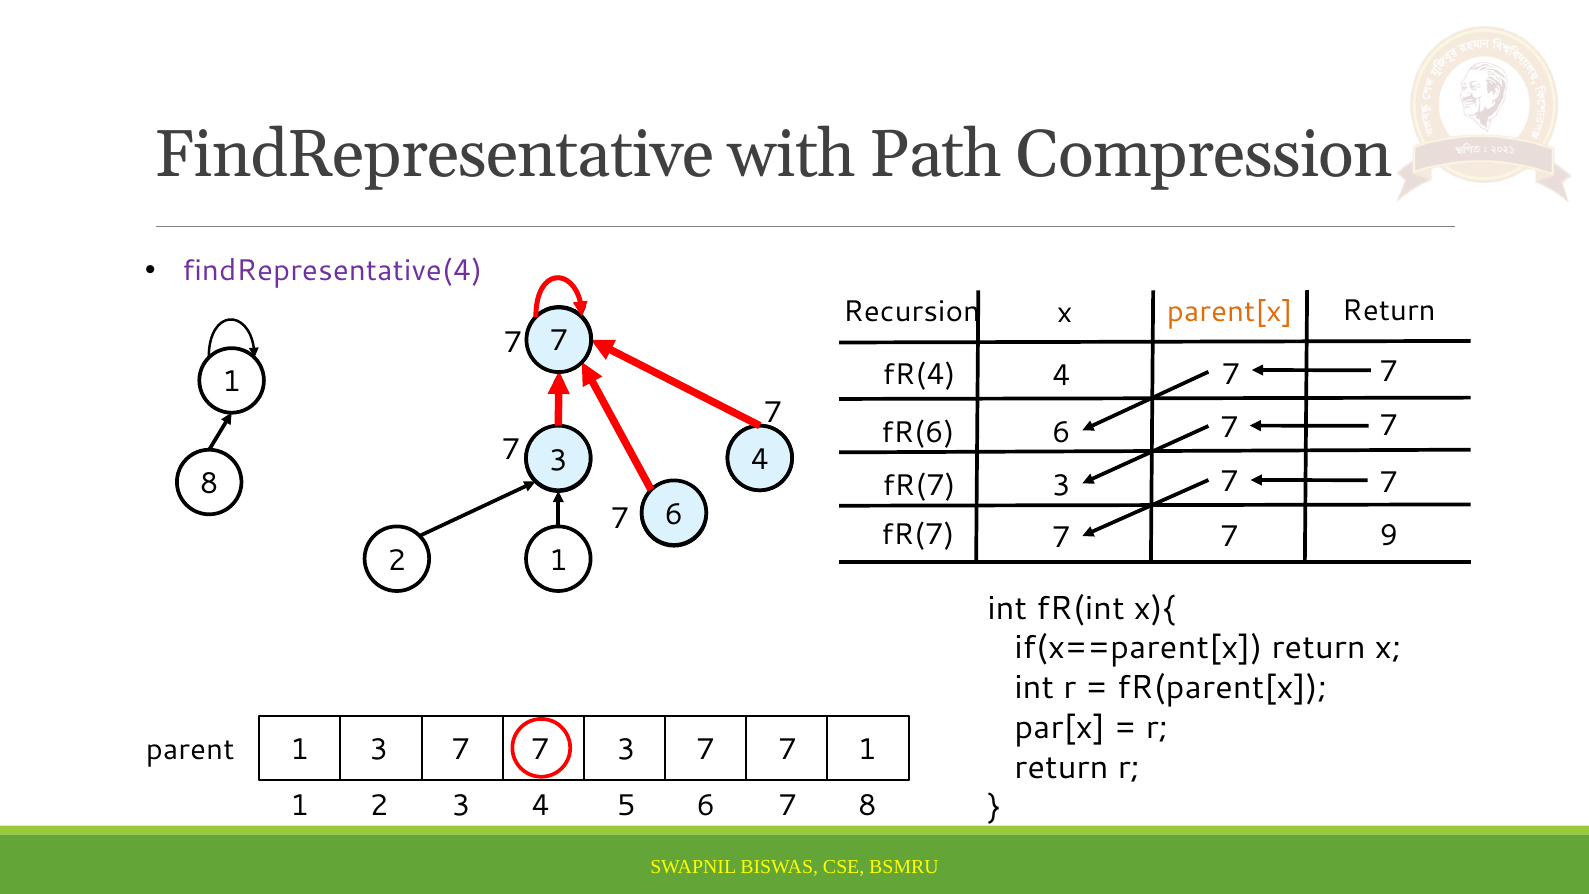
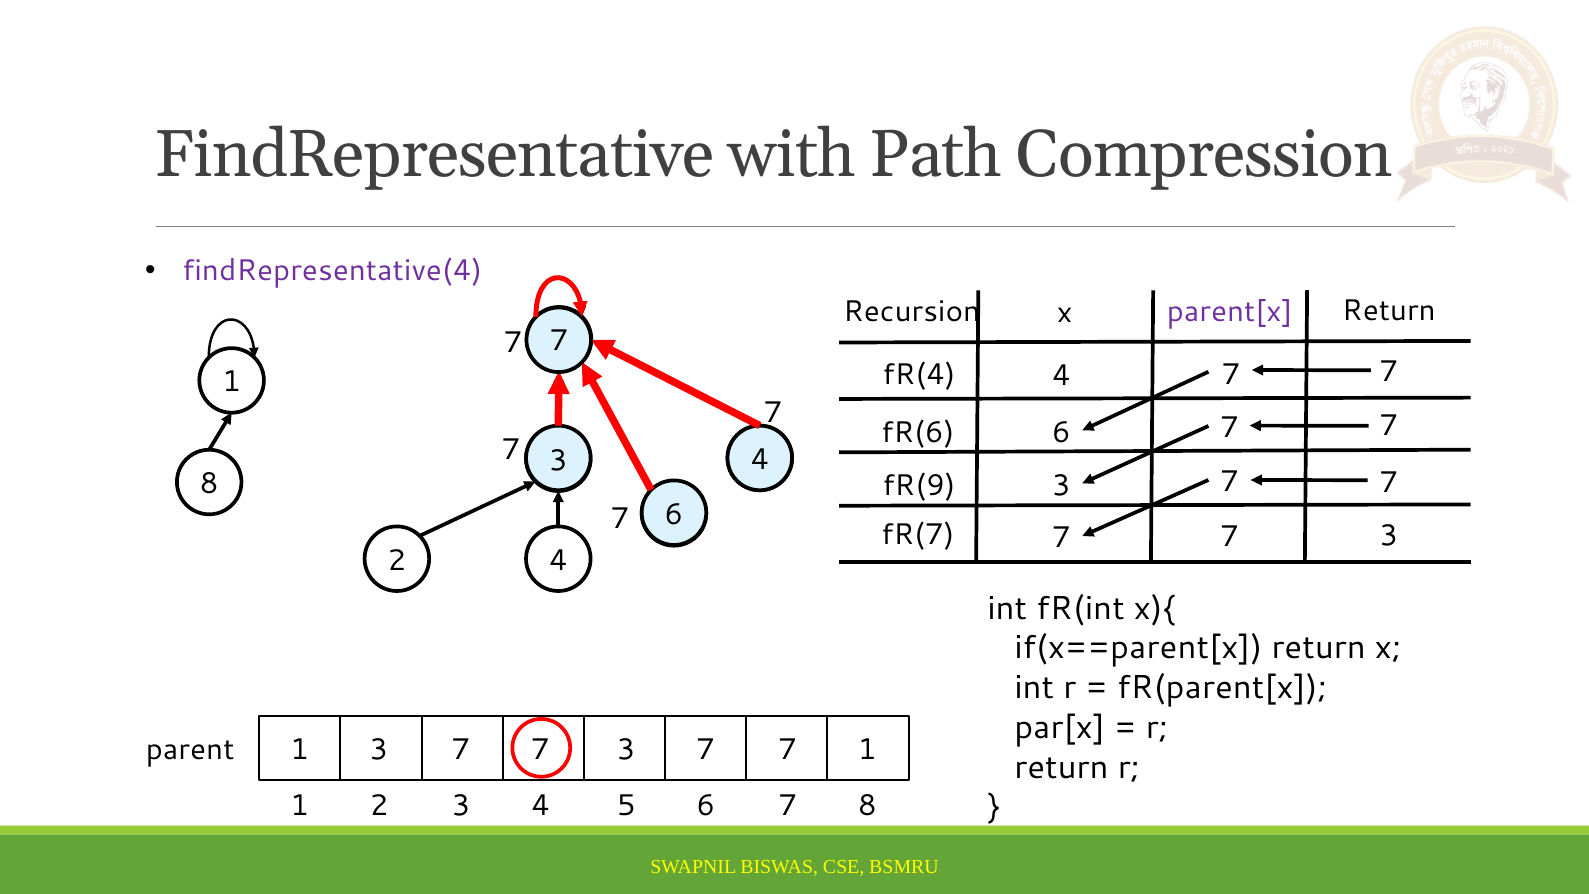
parent[x colour: orange -> purple (1230, 311)
fR(7: fR(7 -> fR(9 (919, 485)
7 9: 9 -> 3 (1389, 536)
2 1: 1 -> 4 (558, 560)
